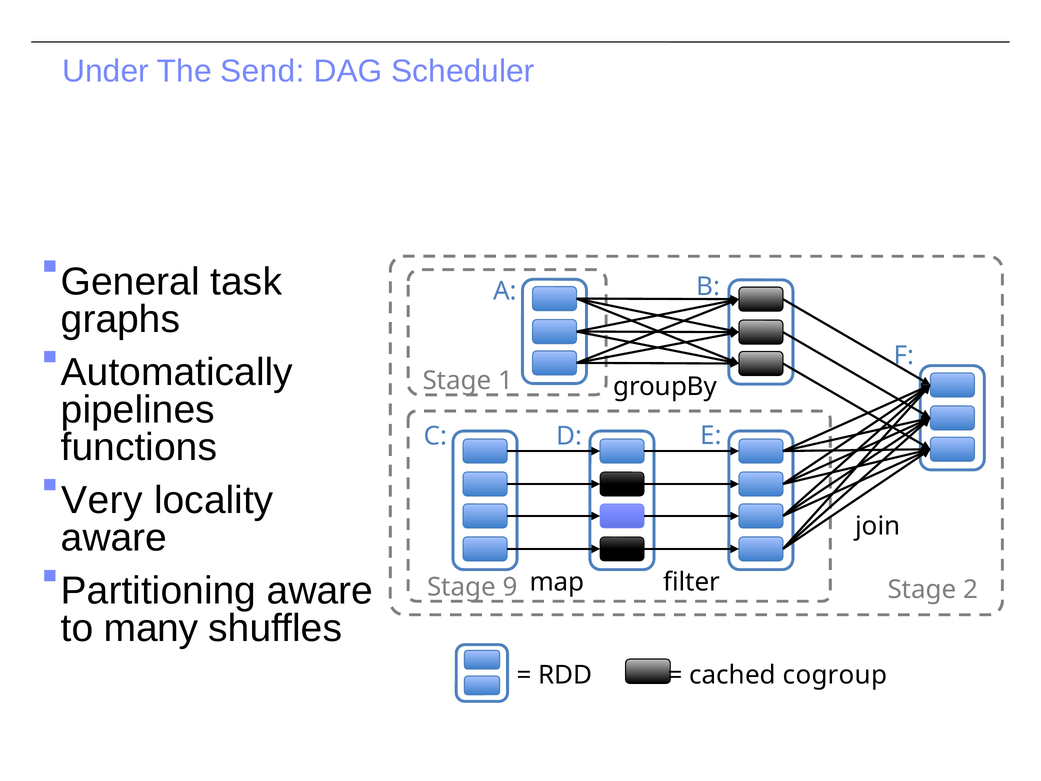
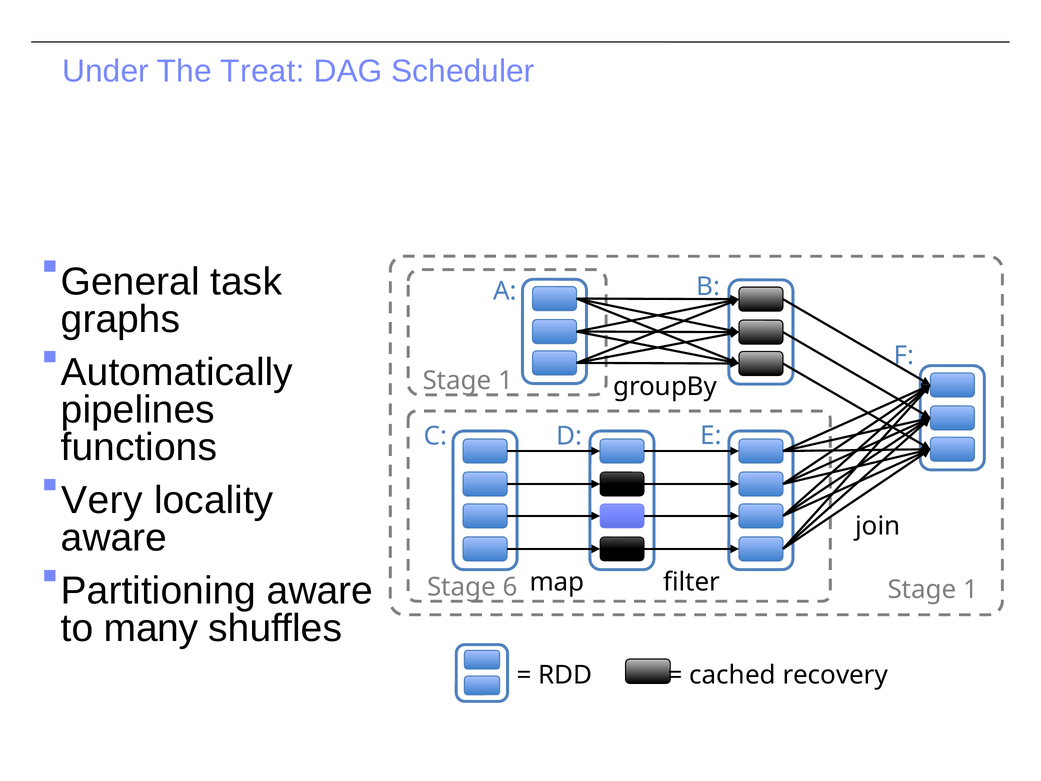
Send: Send -> Treat (263, 71)
9: 9 -> 6 (510, 587)
2: 2 -> 1 (971, 590)
cogroup: cogroup -> recovery (835, 675)
